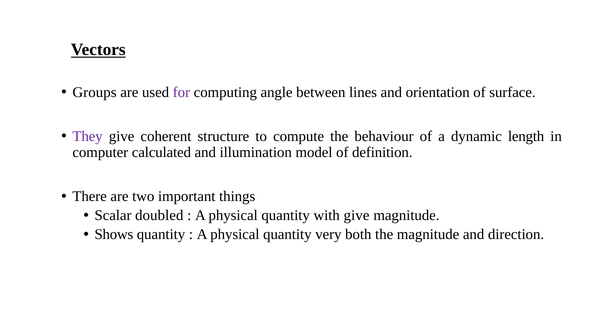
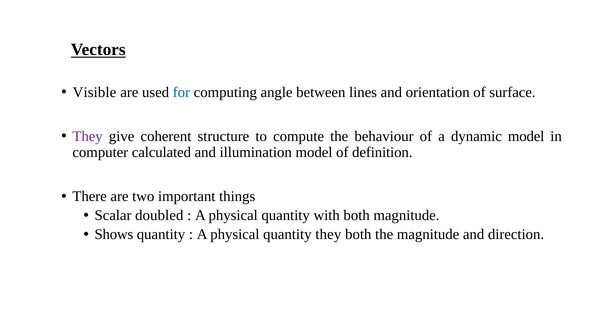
Groups: Groups -> Visible (94, 92)
for colour: purple -> blue (181, 92)
dynamic length: length -> model (526, 136)
with give: give -> both (357, 216)
quantity very: very -> they (328, 235)
